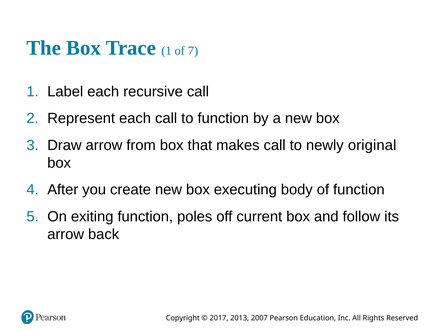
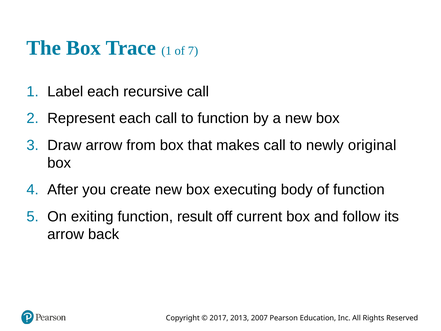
poles: poles -> result (195, 216)
